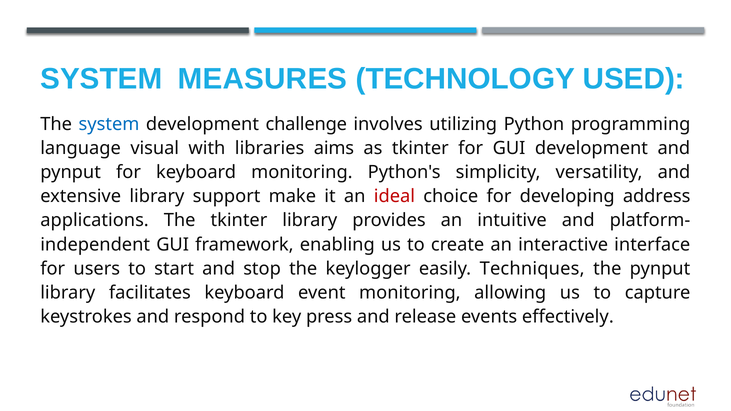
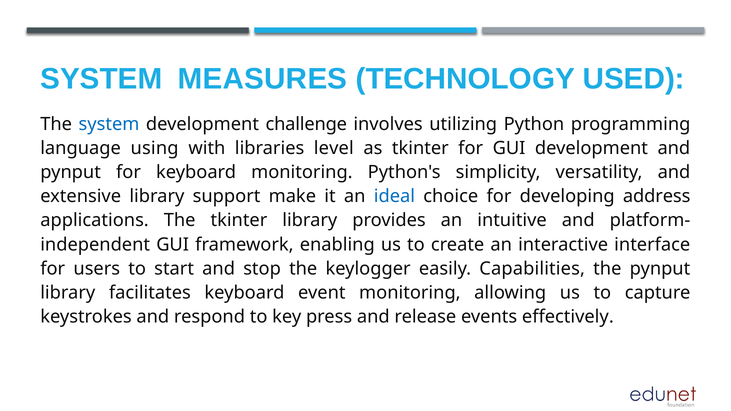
visual: visual -> using (155, 148)
aims: aims -> level (334, 148)
ideal colour: red -> blue (394, 196)
Techniques: Techniques -> Capabilities (532, 269)
